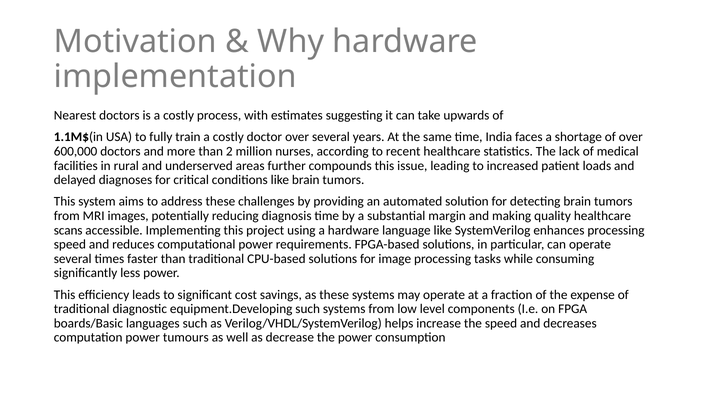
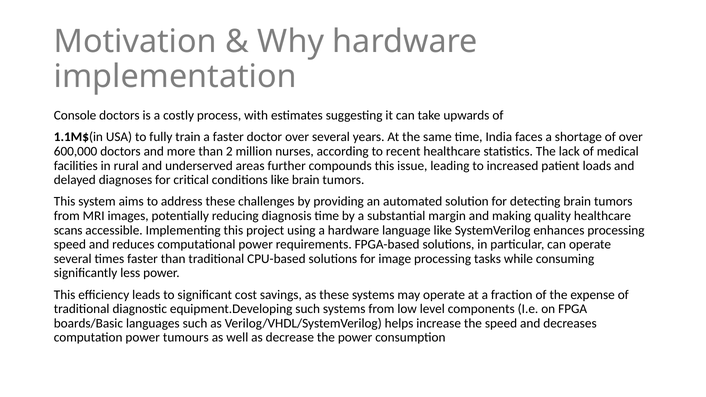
Nearest: Nearest -> Console (75, 115)
train a costly: costly -> faster (228, 137)
